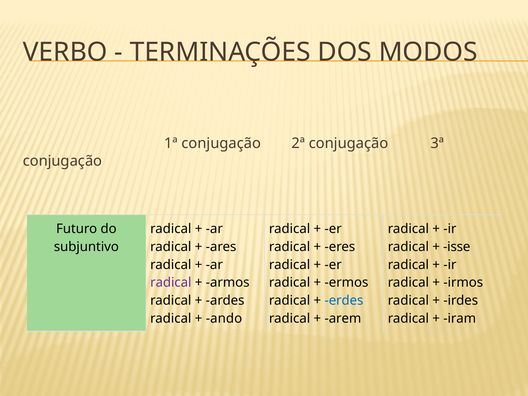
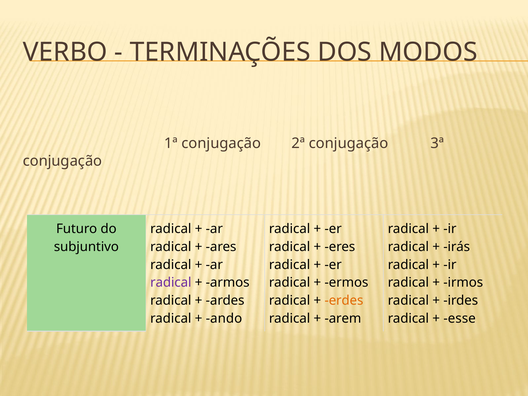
isse: isse -> irás (457, 247)
erdes colour: blue -> orange (344, 301)
iram: iram -> esse (460, 319)
